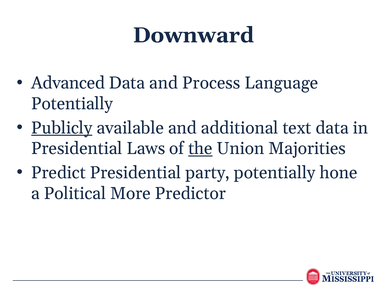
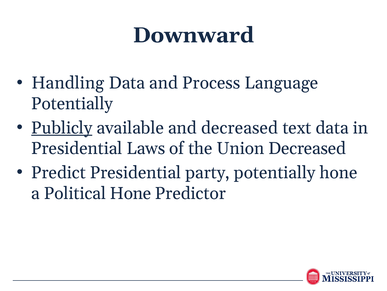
Advanced: Advanced -> Handling (68, 83)
and additional: additional -> decreased (240, 128)
the underline: present -> none (200, 148)
Union Majorities: Majorities -> Decreased (307, 148)
Political More: More -> Hone (131, 193)
